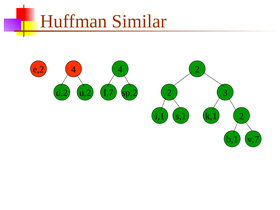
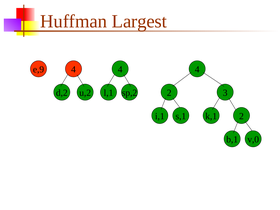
Similar: Similar -> Largest (139, 21)
e,2: e,2 -> e,9 (38, 69)
2: 2 -> 4 (197, 69)
l,7: l,7 -> l,1 (108, 93)
v,7: v,7 -> v,0 (253, 139)
